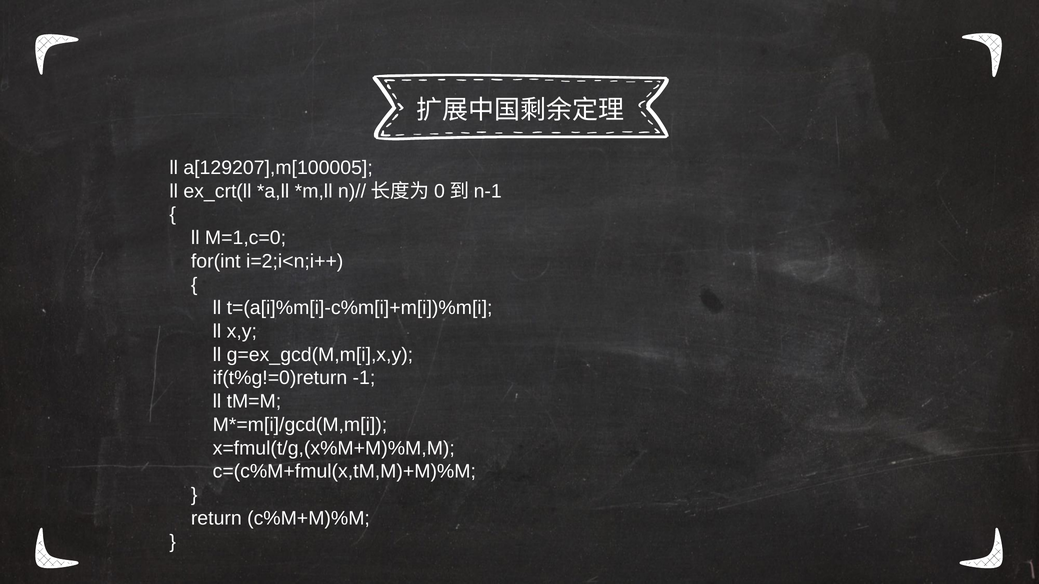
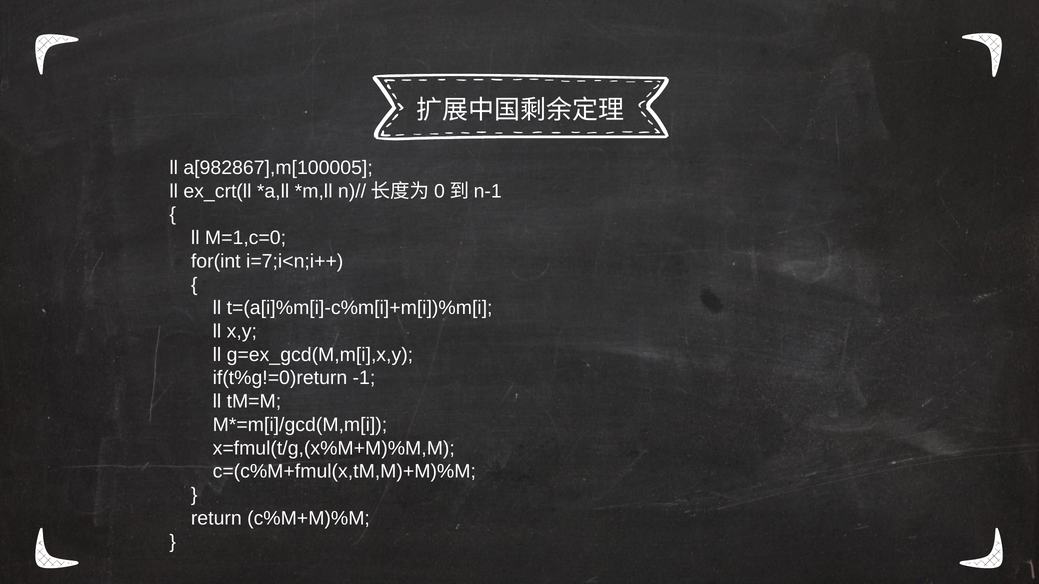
a[129207],m[100005: a[129207],m[100005 -> a[982867],m[100005 (278, 168)
i=2;i<n;i++: i=2;i<n;i++ -> i=7;i<n;i++ (295, 261)
